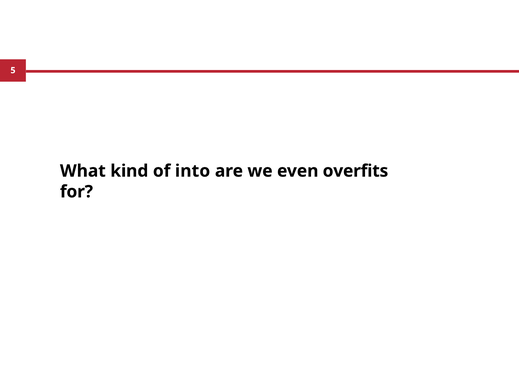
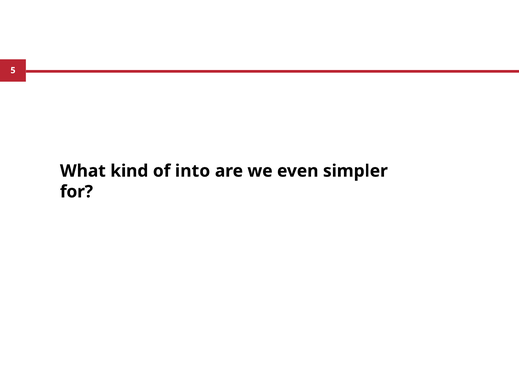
overfits: overfits -> simpler (355, 171)
